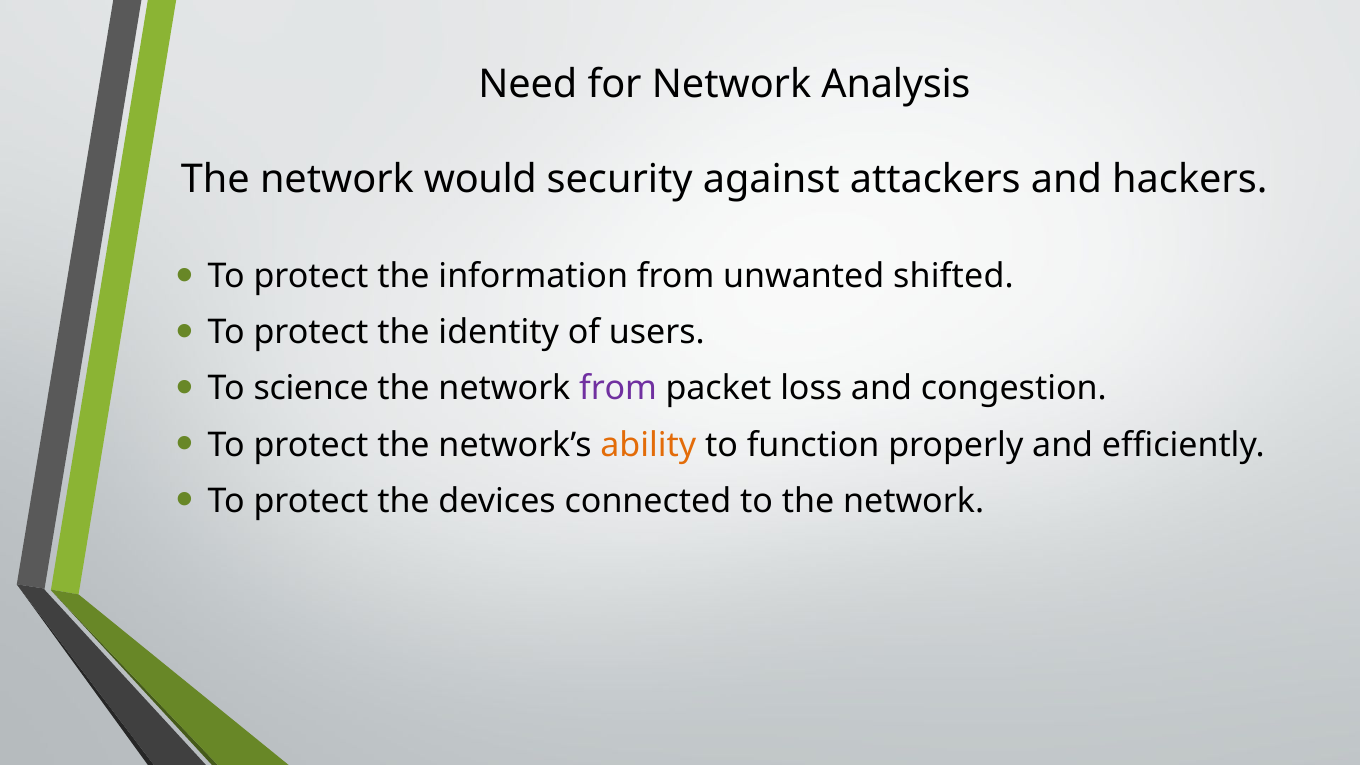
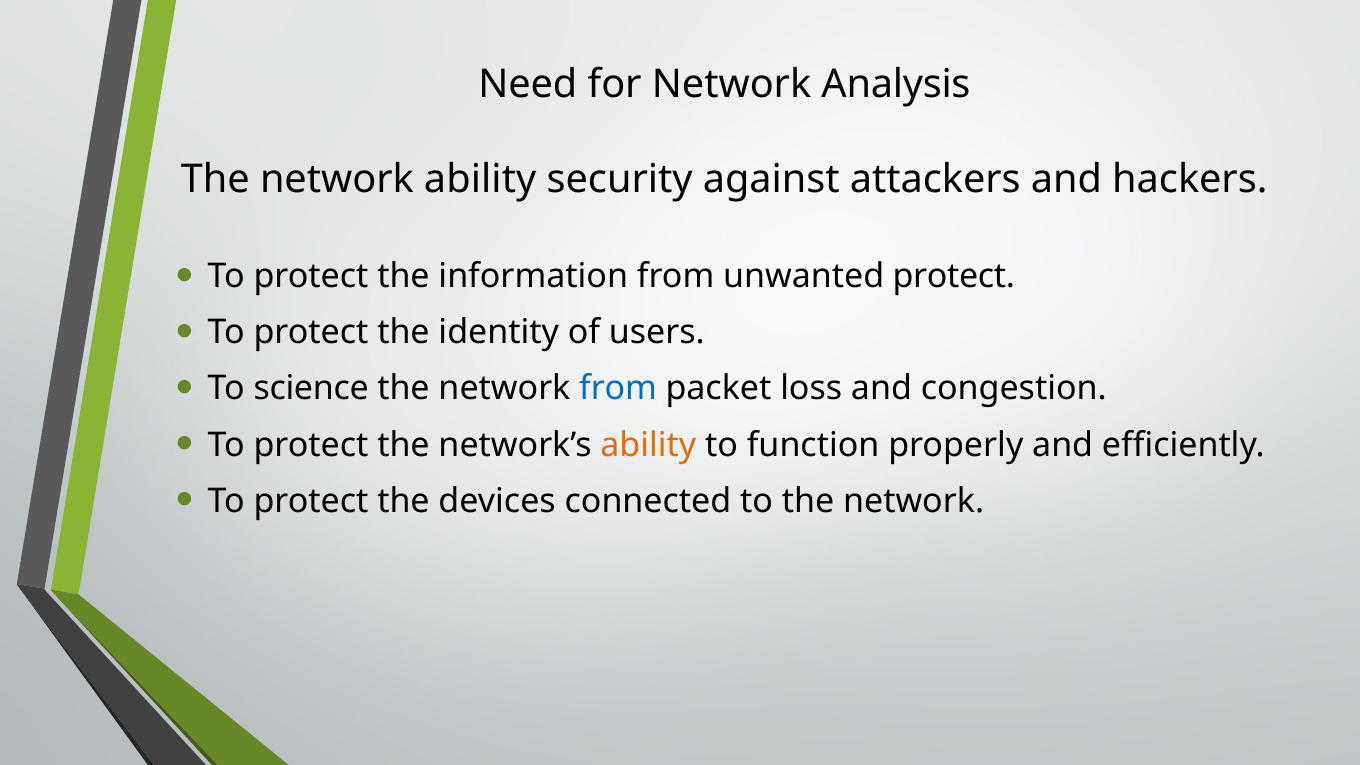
network would: would -> ability (480, 179)
unwanted shifted: shifted -> protect (954, 277)
from colour: purple -> blue (618, 389)
